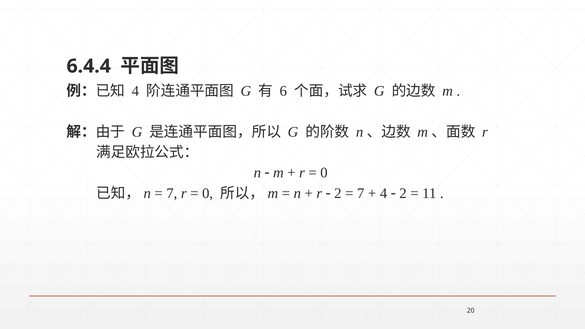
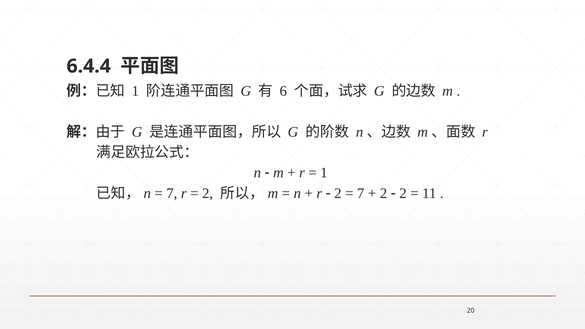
4: 4 -> 1 (135, 91)
0: 0 -> 1 (324, 173)
0: 0 -> 2 (208, 193)
4: 4 -> 2 (384, 193)
